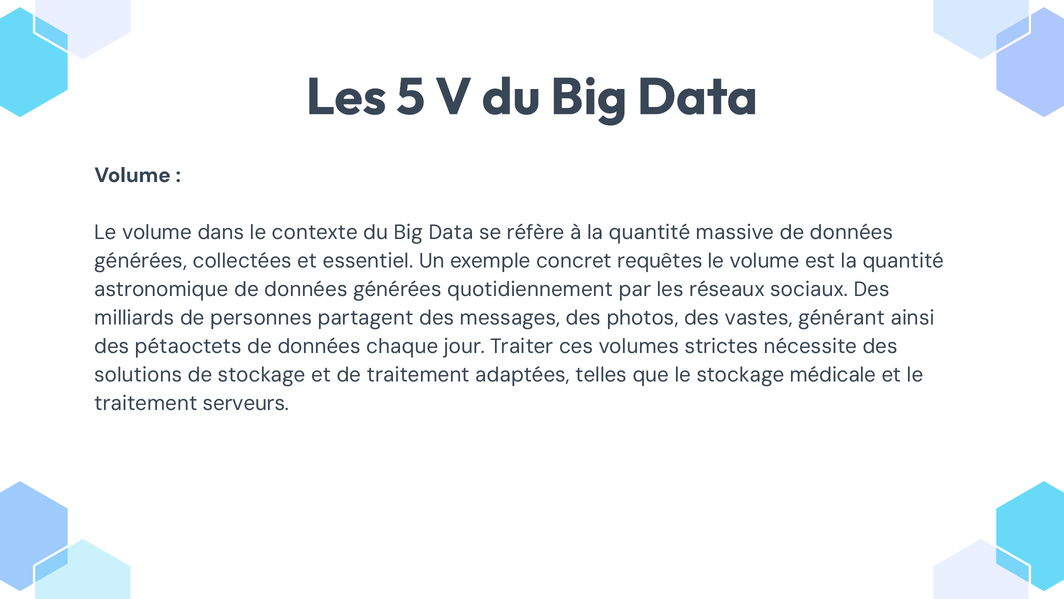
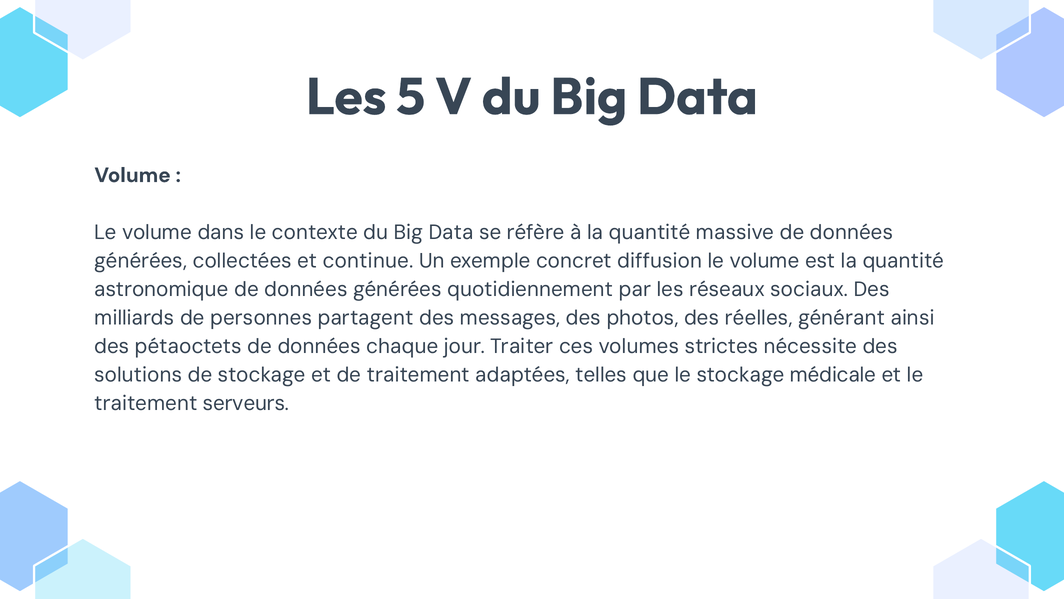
essentiel: essentiel -> continue (368, 261)
requêtes: requêtes -> diffusion (660, 261)
vastes: vastes -> réelles (759, 318)
